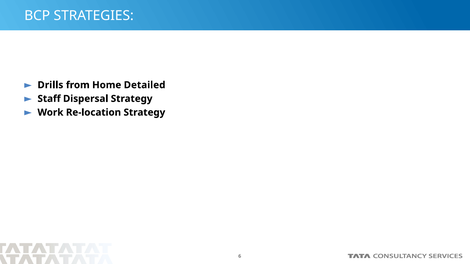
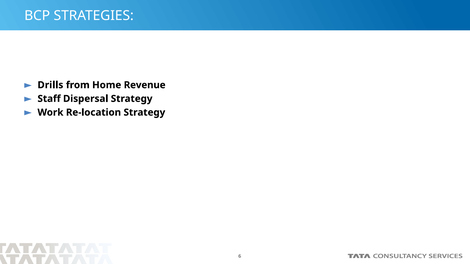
Detailed: Detailed -> Revenue (145, 85)
